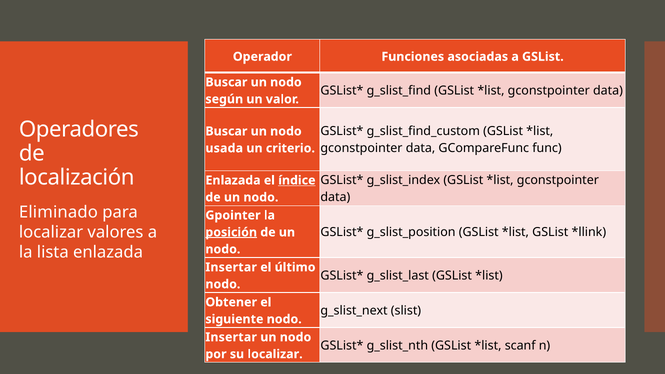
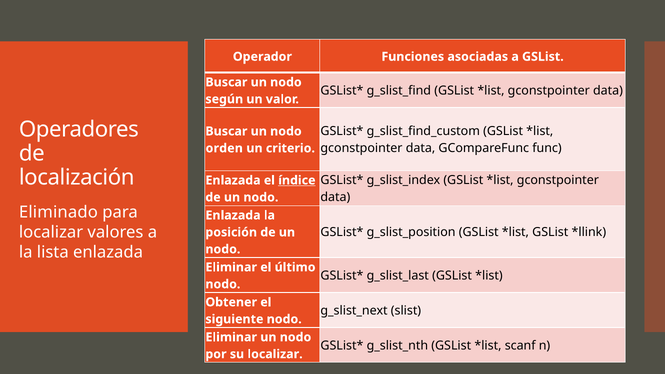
usada: usada -> orden (224, 148)
Gpointer: Gpointer -> Enlazada (233, 215)
posición underline: present -> none (231, 232)
Insertar: Insertar -> Eliminar (231, 267)
Insertar: Insertar -> Eliminar (231, 337)
